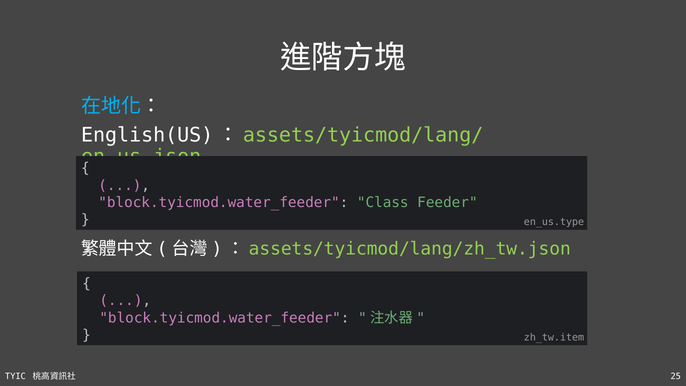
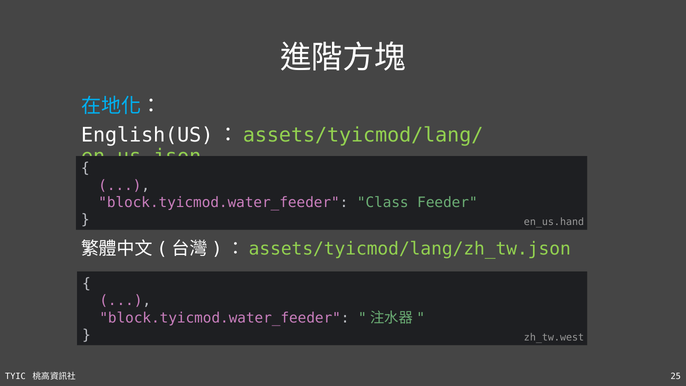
en_us.type: en_us.type -> en_us.hand (554, 222)
zh_tw.item: zh_tw.item -> zh_tw.west (554, 337)
